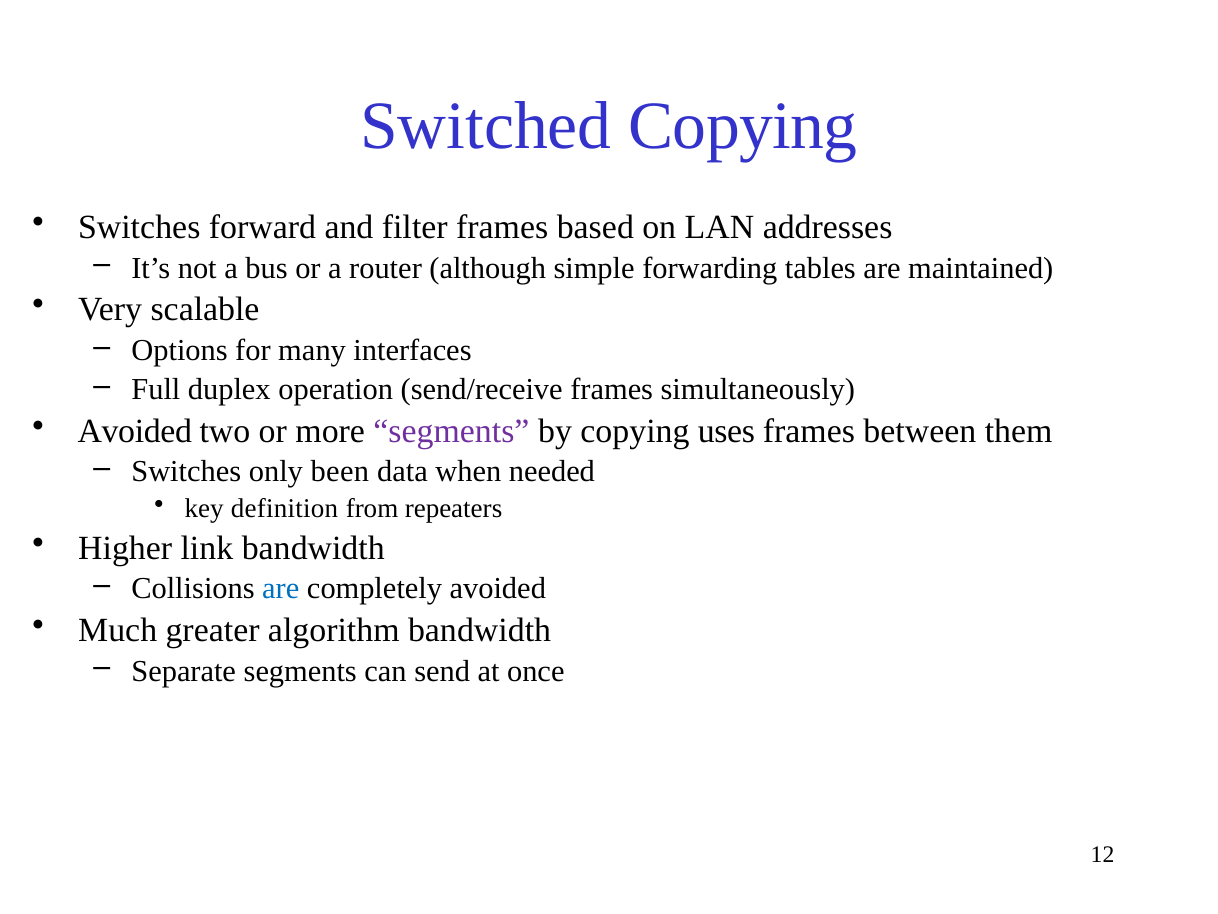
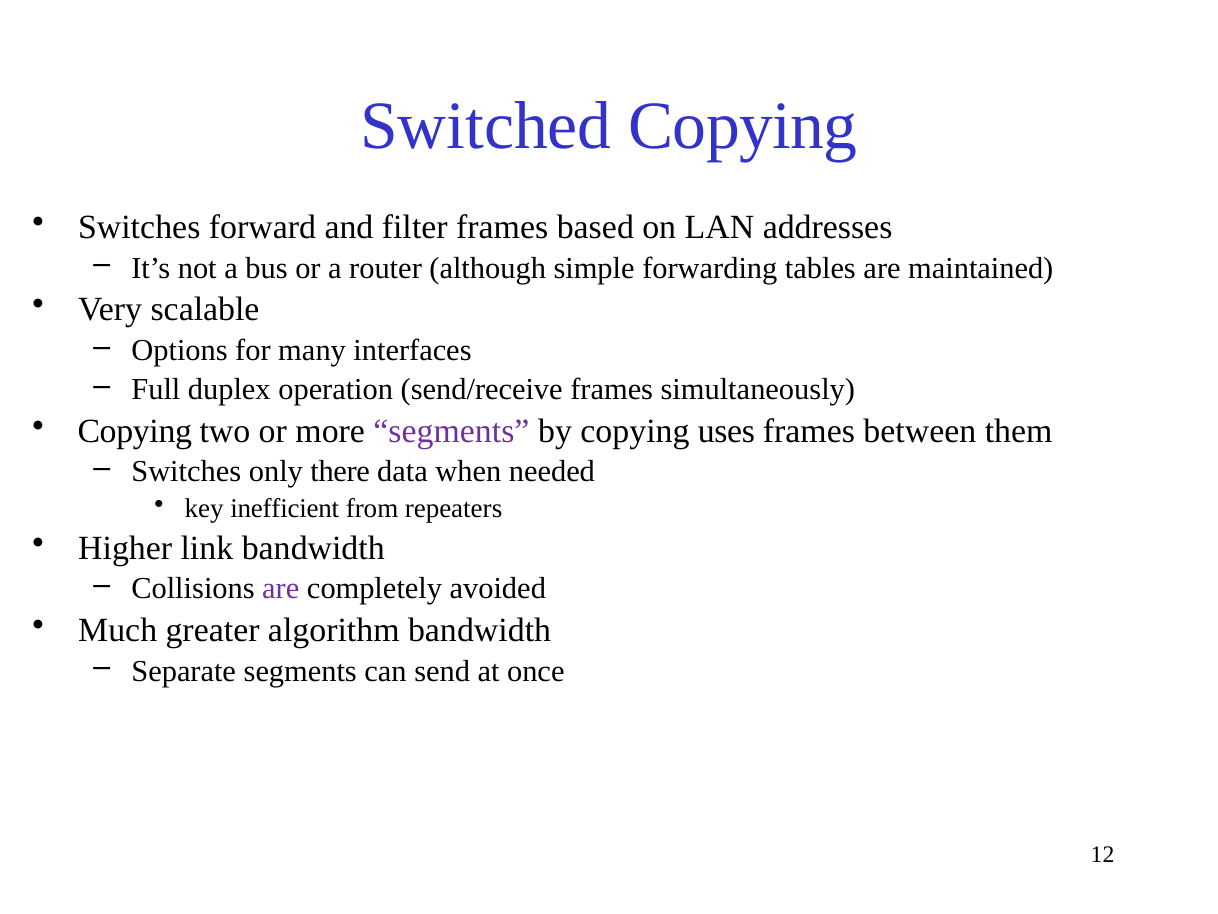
Avoided: Avoided -> Copying (135, 431)
been: been -> there (340, 472)
definition: definition -> inefficient (285, 508)
are colour: blue -> purple (281, 588)
